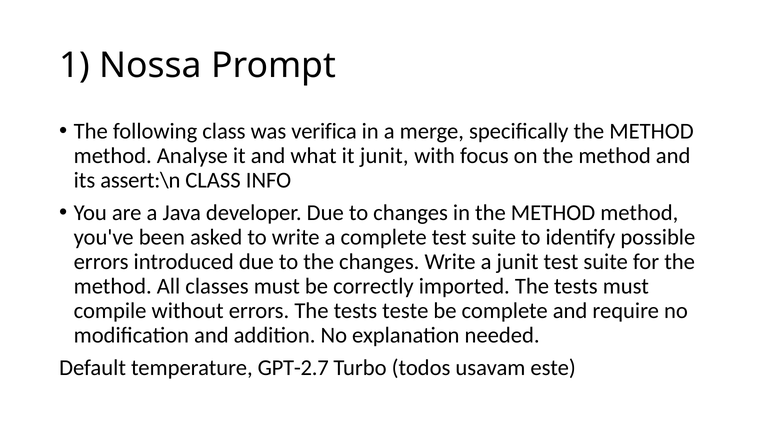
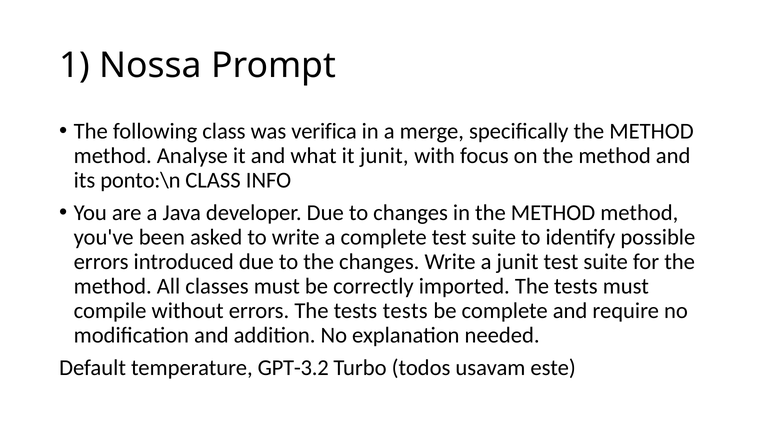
assert:\n: assert:\n -> ponto:\n (140, 180)
tests teste: teste -> tests (405, 310)
GPT-2.7: GPT-2.7 -> GPT-3.2 (293, 367)
